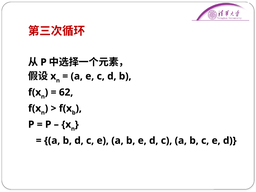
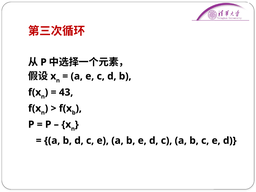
62: 62 -> 43 (66, 92)
